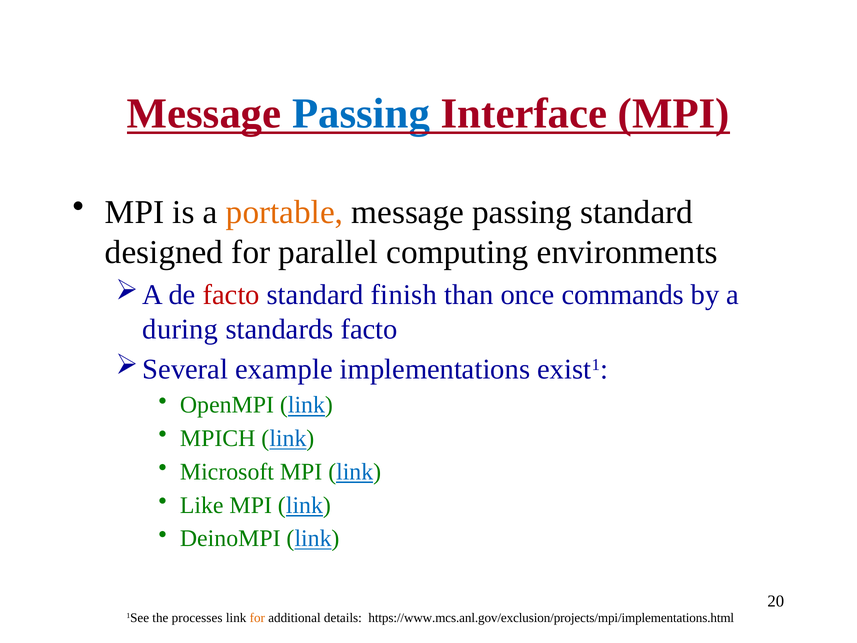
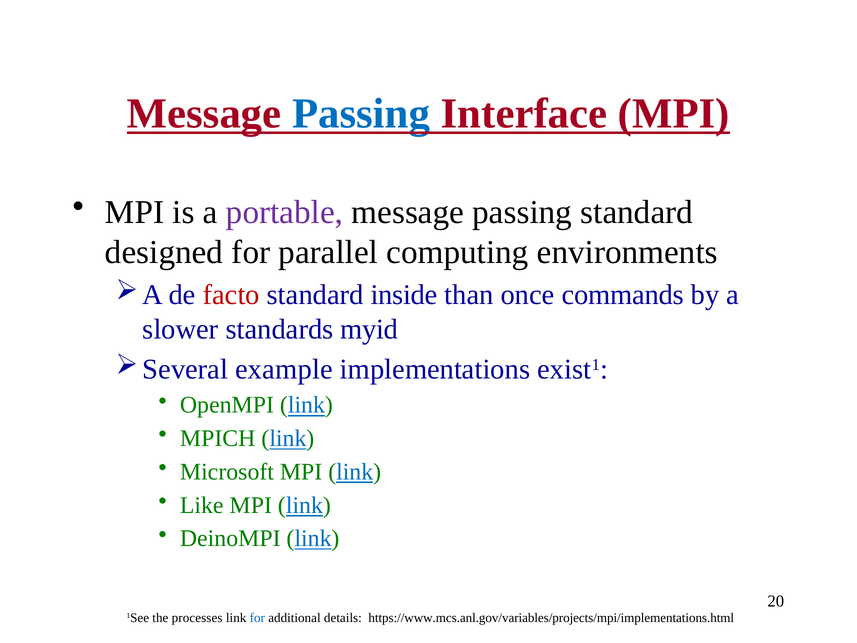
portable colour: orange -> purple (285, 212)
finish: finish -> inside (404, 295)
during: during -> slower (180, 329)
standards facto: facto -> myid (369, 329)
for colour: orange -> blue (257, 618)
https://www.mcs.anl.gov/exclusion/projects/mpi/implementations.html: https://www.mcs.anl.gov/exclusion/projects/mpi/implementations.html -> https://www.mcs.anl.gov/variables/projects/mpi/implementations.html (551, 618)
